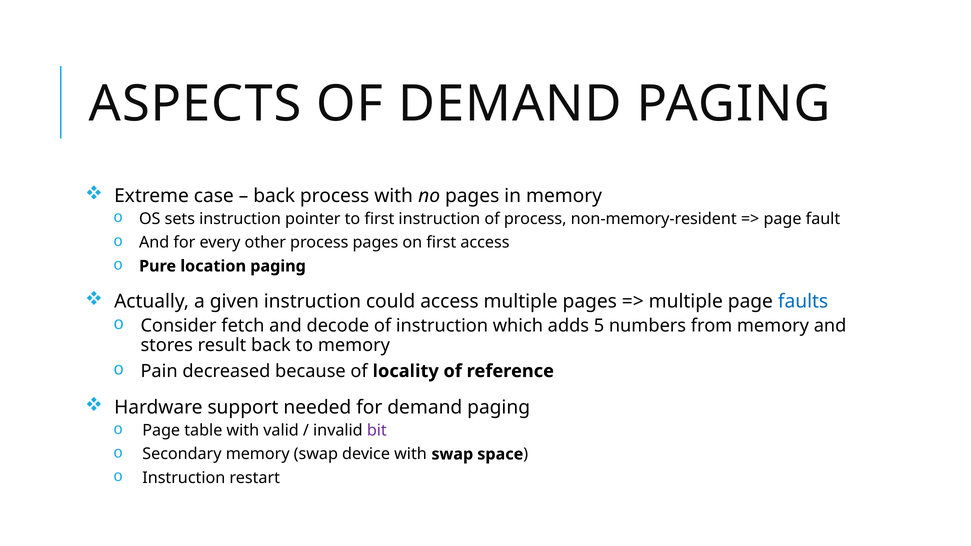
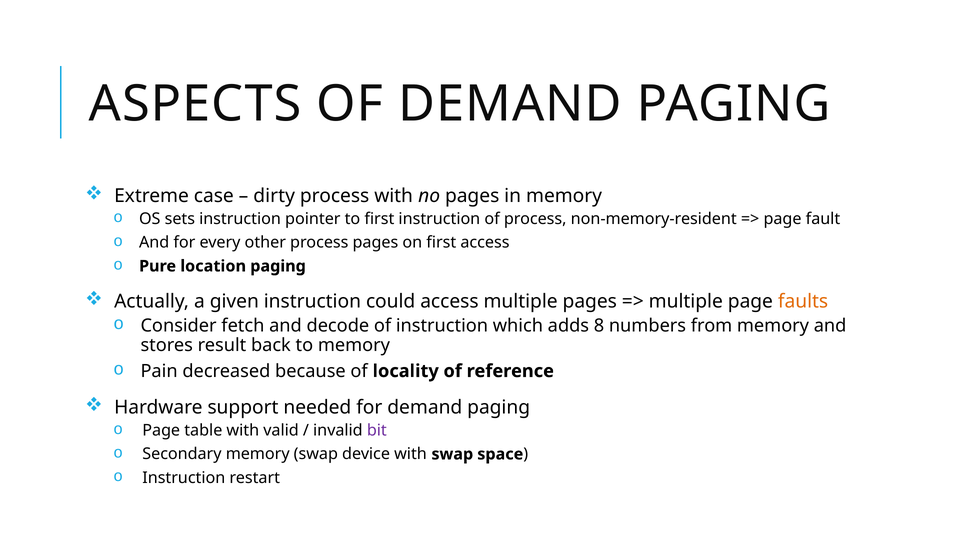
back: back -> dirty (274, 196)
faults colour: blue -> orange (803, 302)
5: 5 -> 8 (599, 326)
